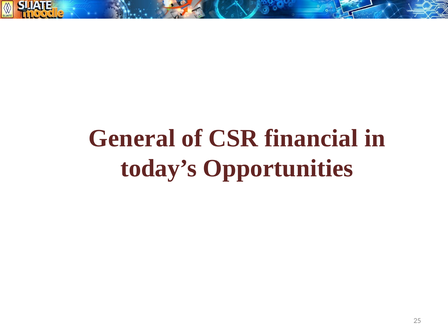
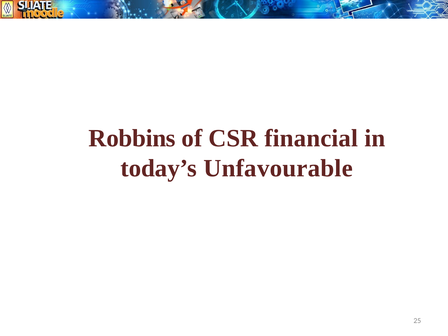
General: General -> Robbins (132, 138)
Opportunities: Opportunities -> Unfavourable (278, 168)
